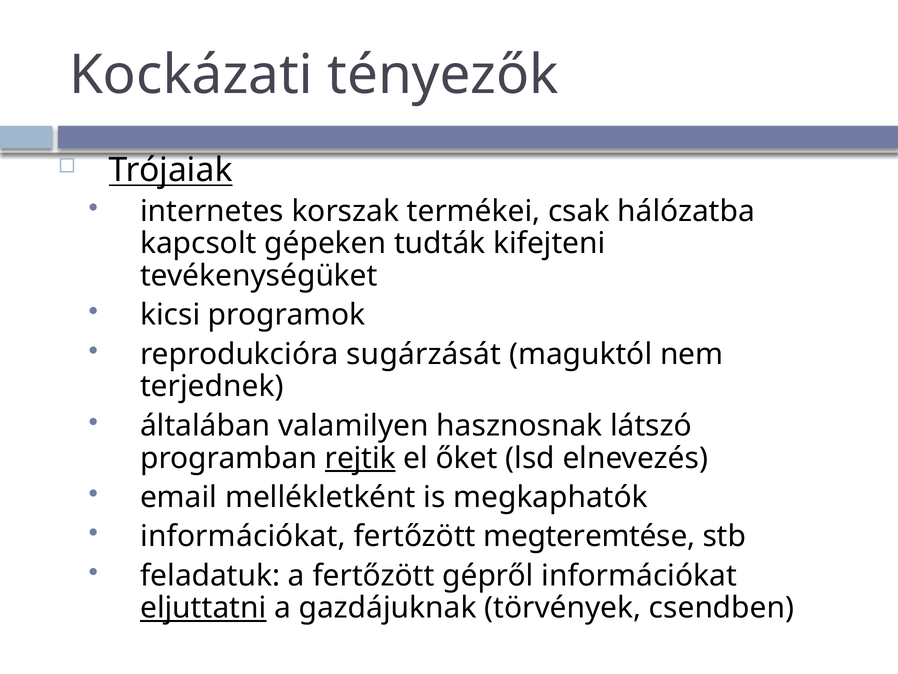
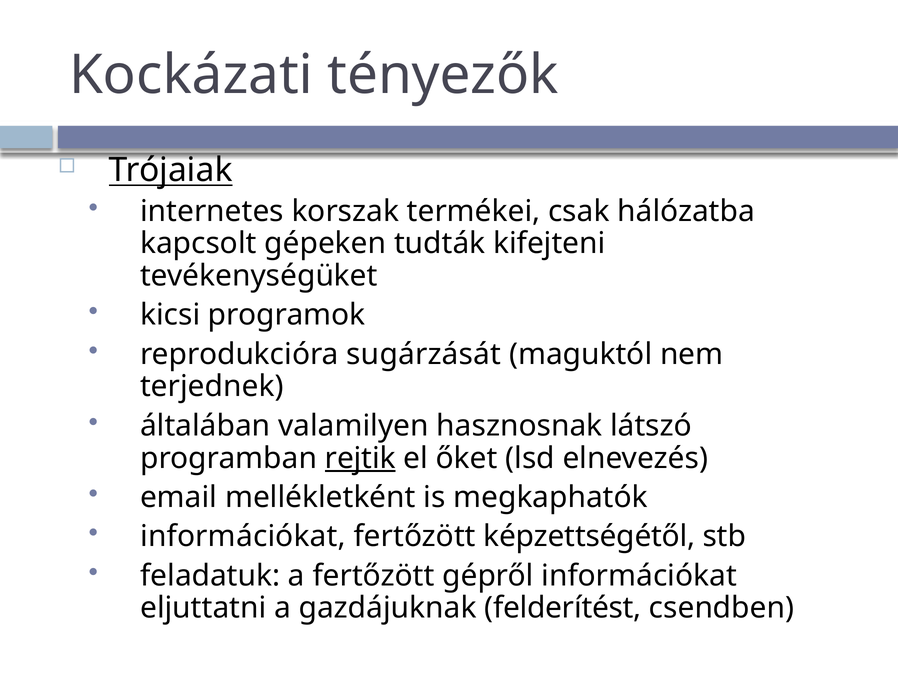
megteremtése: megteremtése -> képzettségétől (589, 536)
eljuttatni underline: present -> none (203, 608)
törvények: törvények -> felderítést (563, 608)
